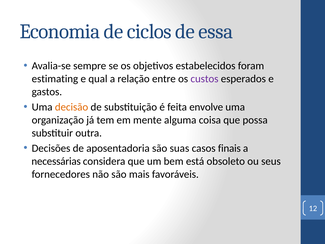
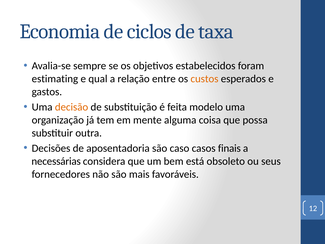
essa: essa -> taxa (216, 32)
custos colour: purple -> orange (204, 79)
envolve: envolve -> modelo (206, 107)
suas: suas -> caso (180, 148)
